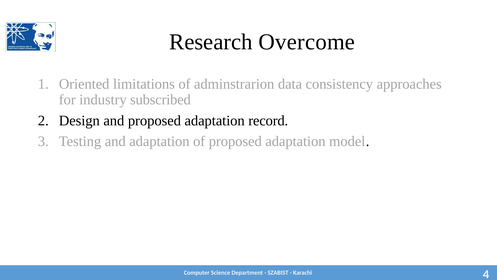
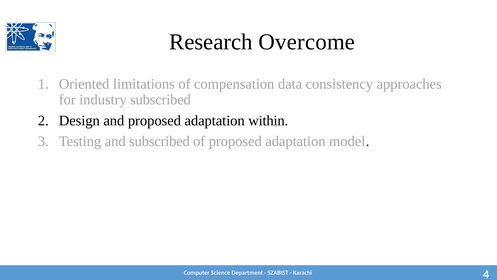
adminstrarion: adminstrarion -> compensation (234, 84)
record: record -> within (268, 120)
and adaptation: adaptation -> subscribed (159, 141)
